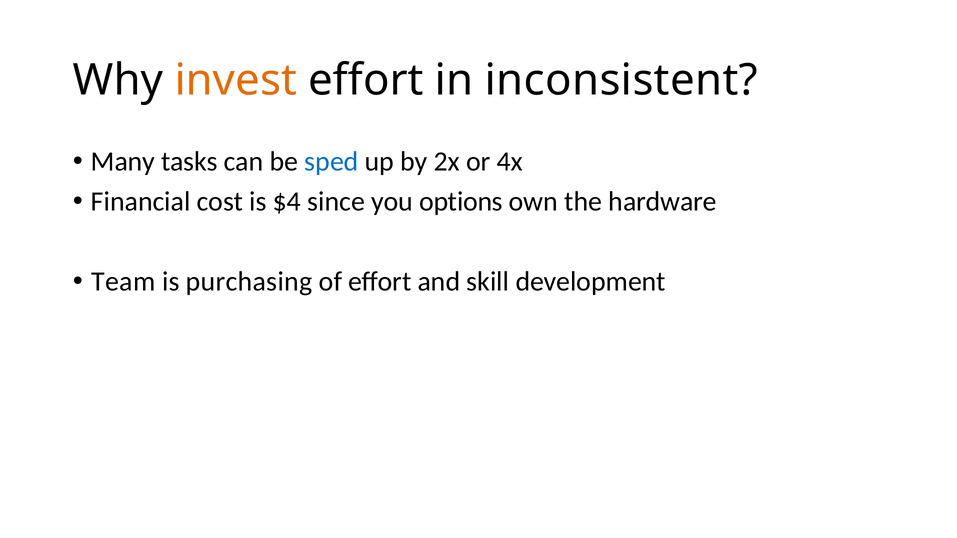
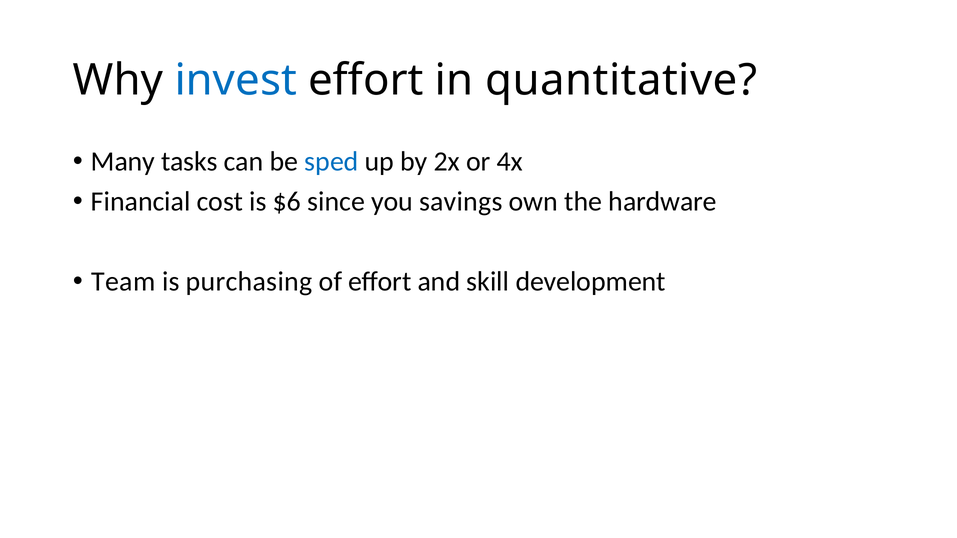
invest colour: orange -> blue (236, 80)
inconsistent: inconsistent -> quantitative (621, 80)
$4: $4 -> $6 (287, 202)
options: options -> savings (461, 202)
